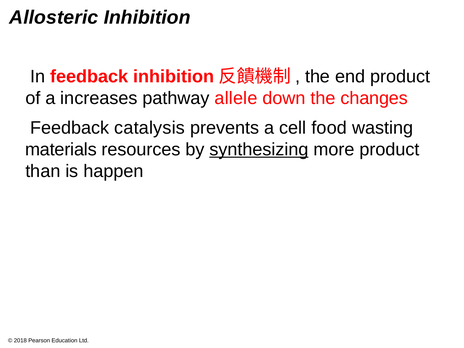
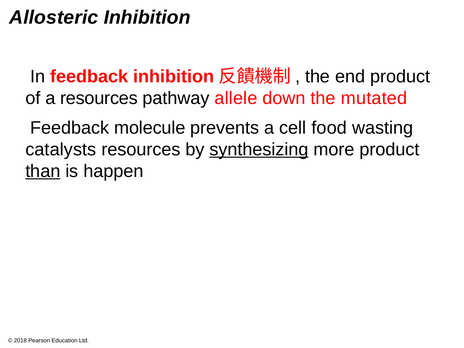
a increases: increases -> resources (99, 98)
changes: changes -> mutated (374, 98)
catalysis: catalysis -> molecule (150, 128)
materials: materials -> catalysts (61, 149)
than underline: none -> present (43, 171)
